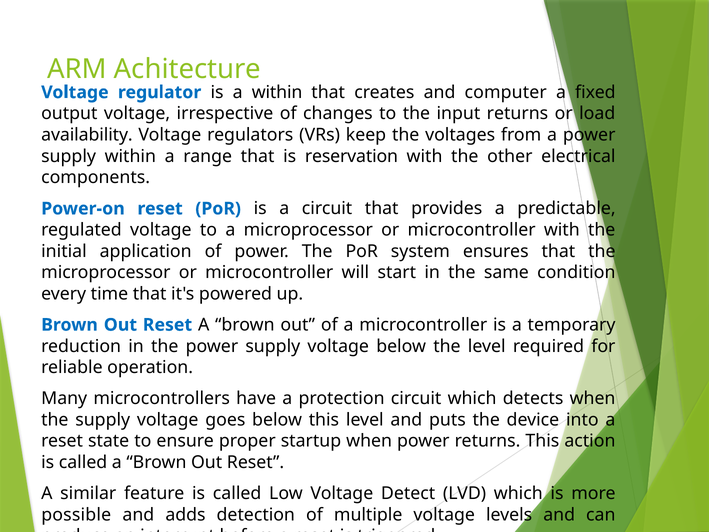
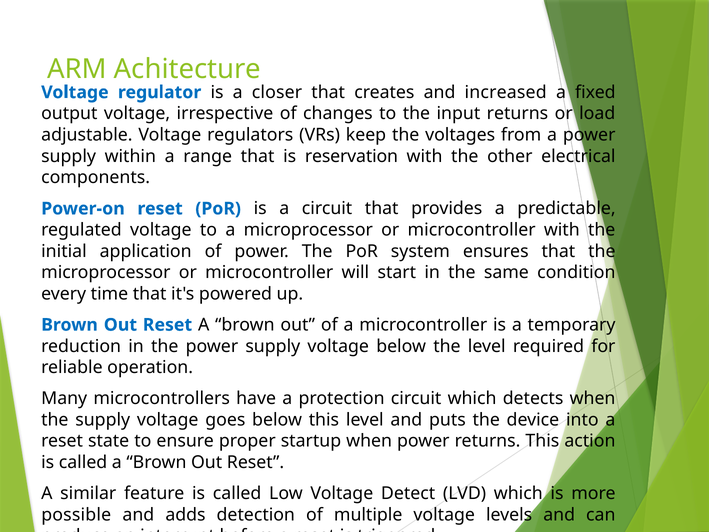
a within: within -> closer (277, 92)
computer: computer -> increased (506, 92)
availability: availability -> adjustable (87, 135)
